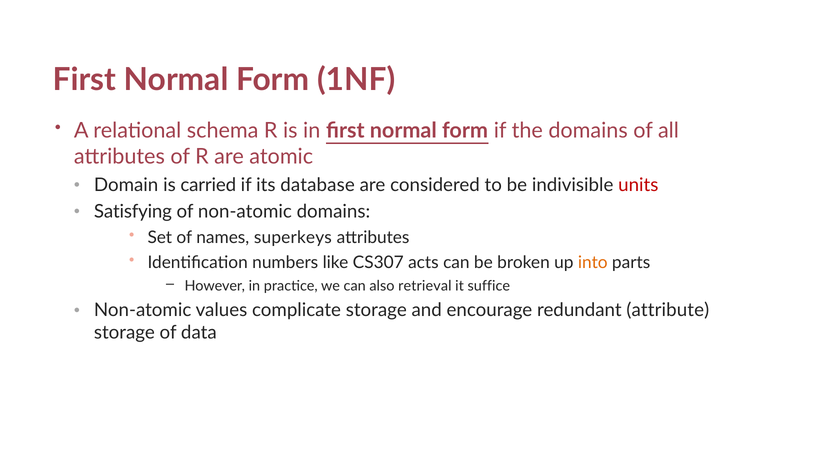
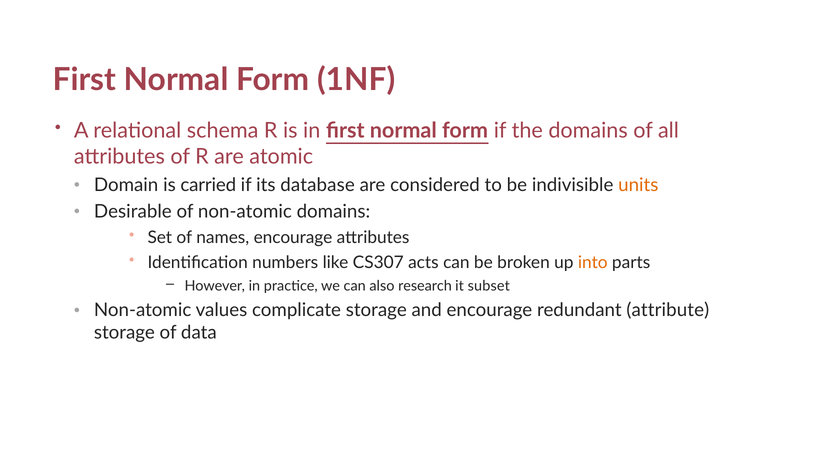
units colour: red -> orange (638, 185)
Satisfying: Satisfying -> Desirable (133, 212)
names superkeys: superkeys -> encourage (293, 237)
retrieval: retrieval -> research (425, 286)
suffice: suffice -> subset (489, 286)
